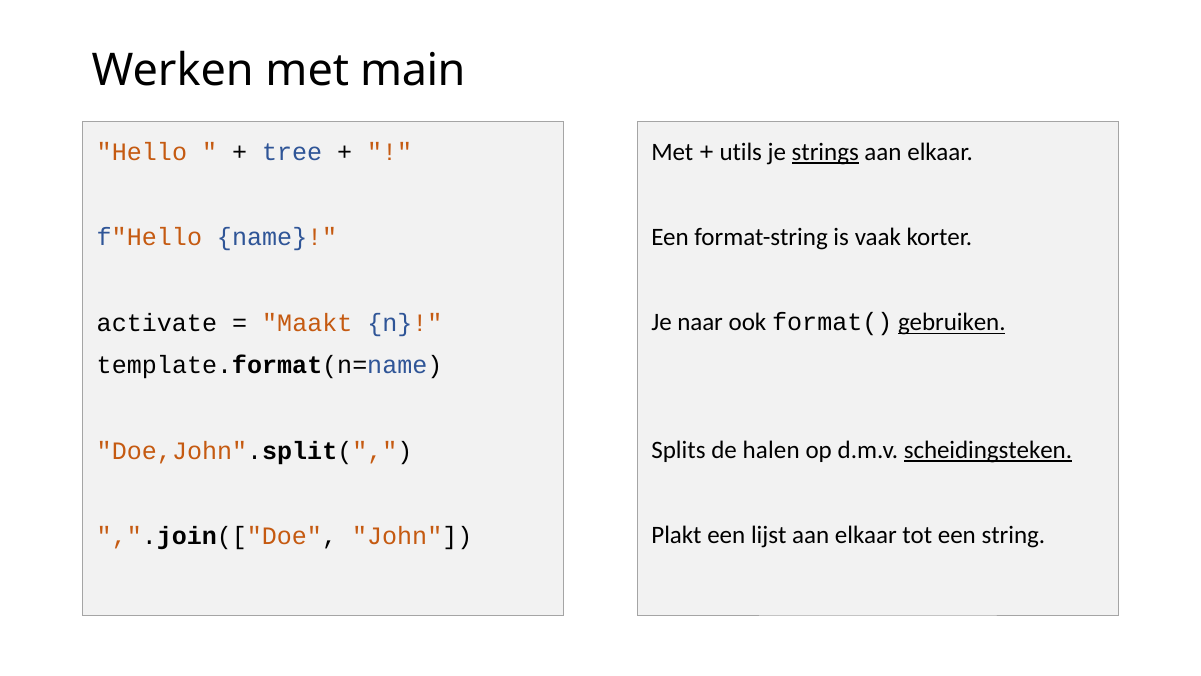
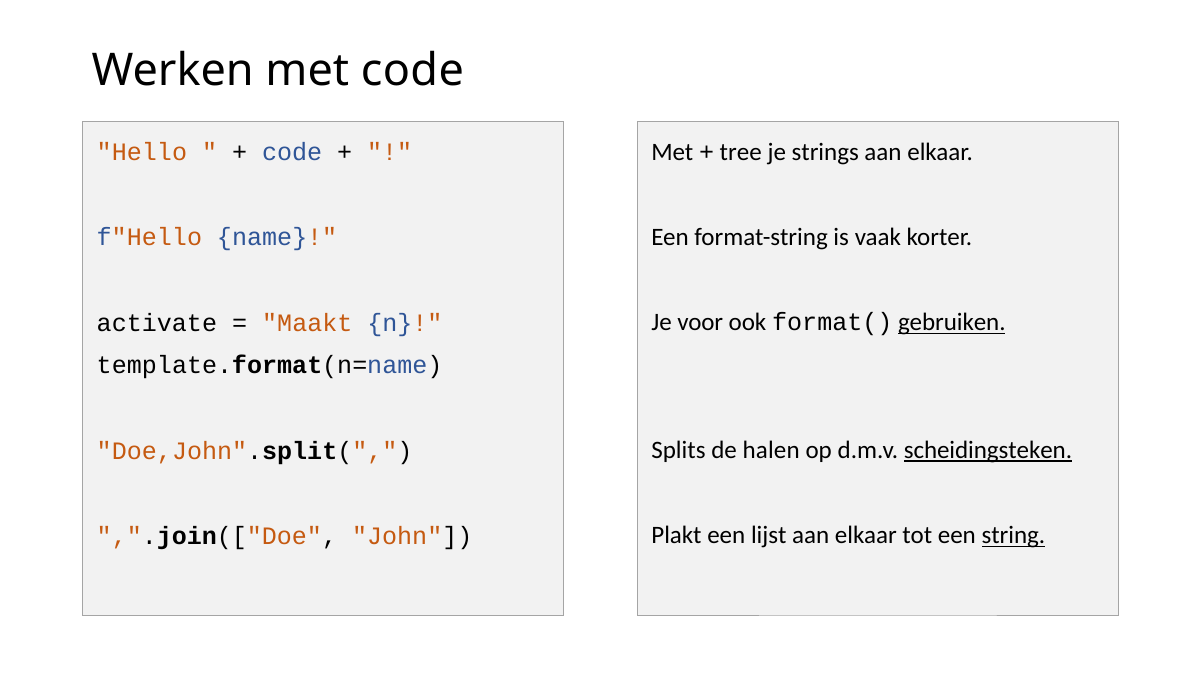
met main: main -> code (412, 71)
utils: utils -> tree (741, 152)
strings underline: present -> none (825, 152)
tree: tree -> code (292, 152)
naar: naar -> voor (700, 322)
string underline: none -> present (1013, 535)
